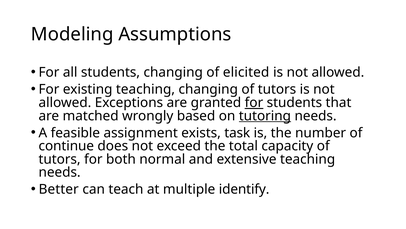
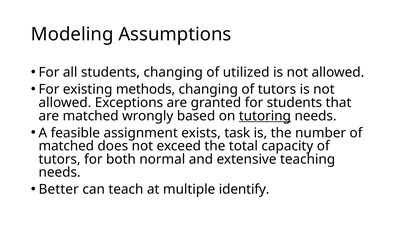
elicited: elicited -> utilized (246, 72)
existing teaching: teaching -> methods (146, 89)
for underline: present -> none (254, 102)
continue: continue -> matched (66, 146)
